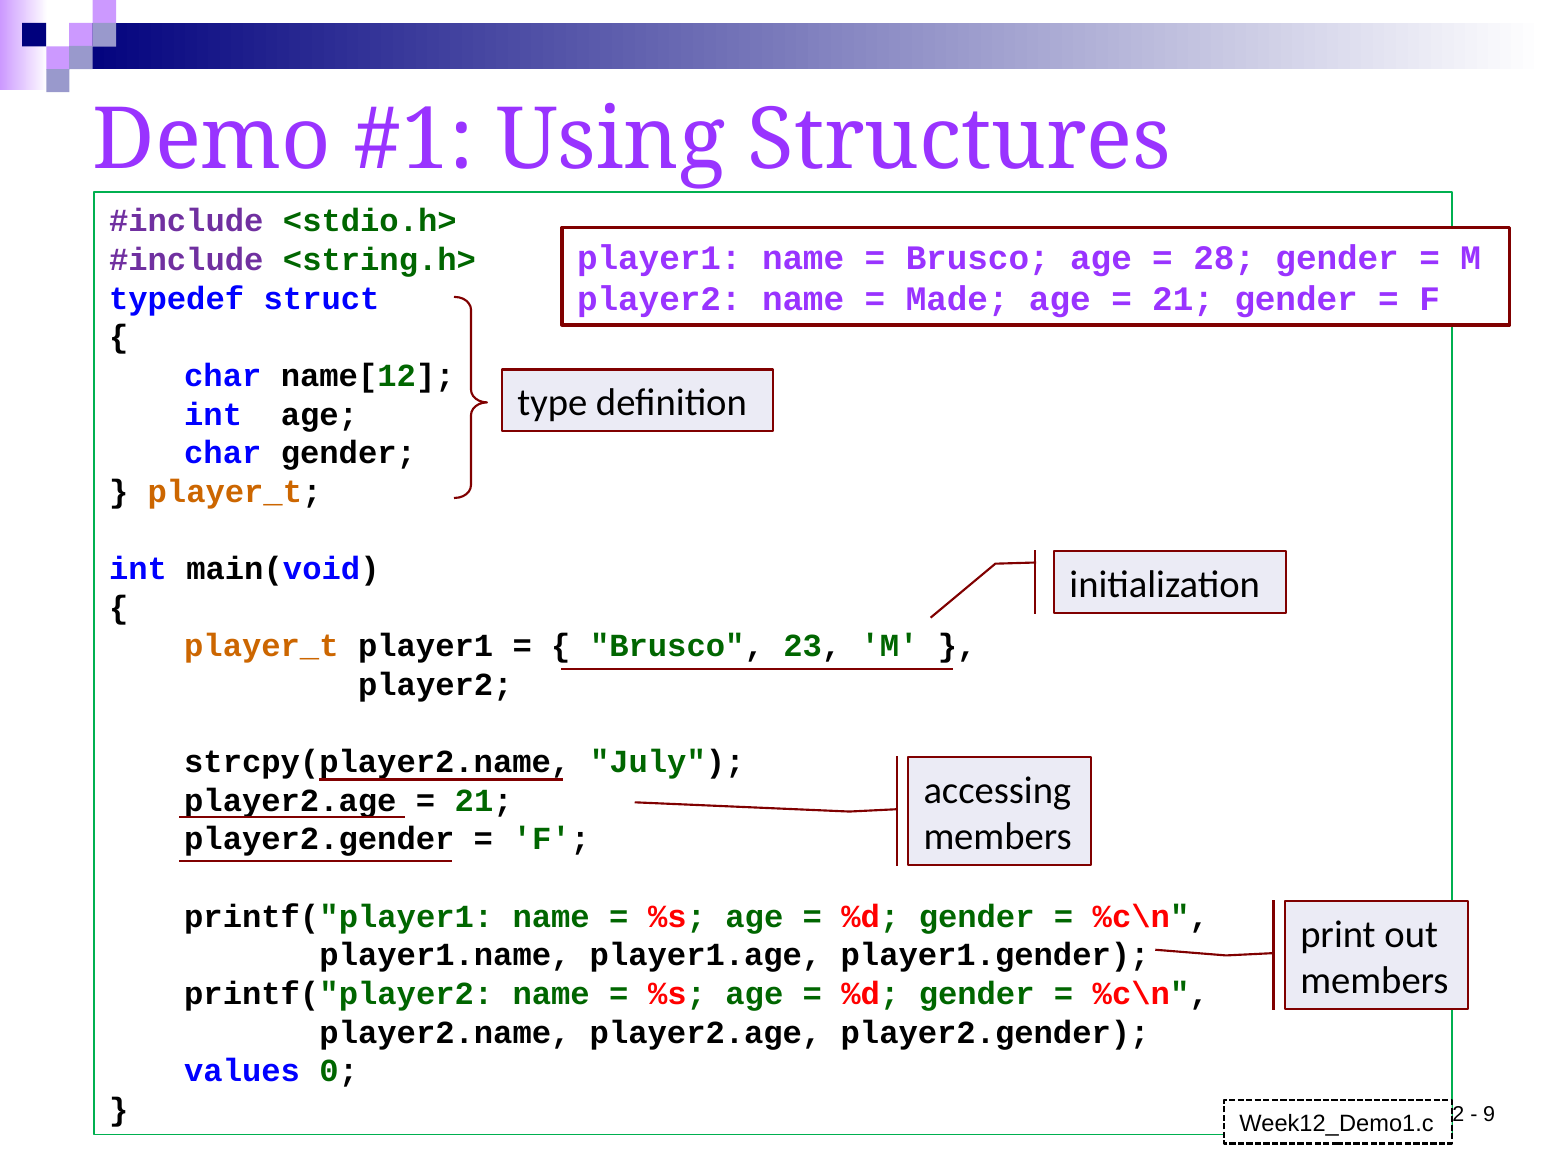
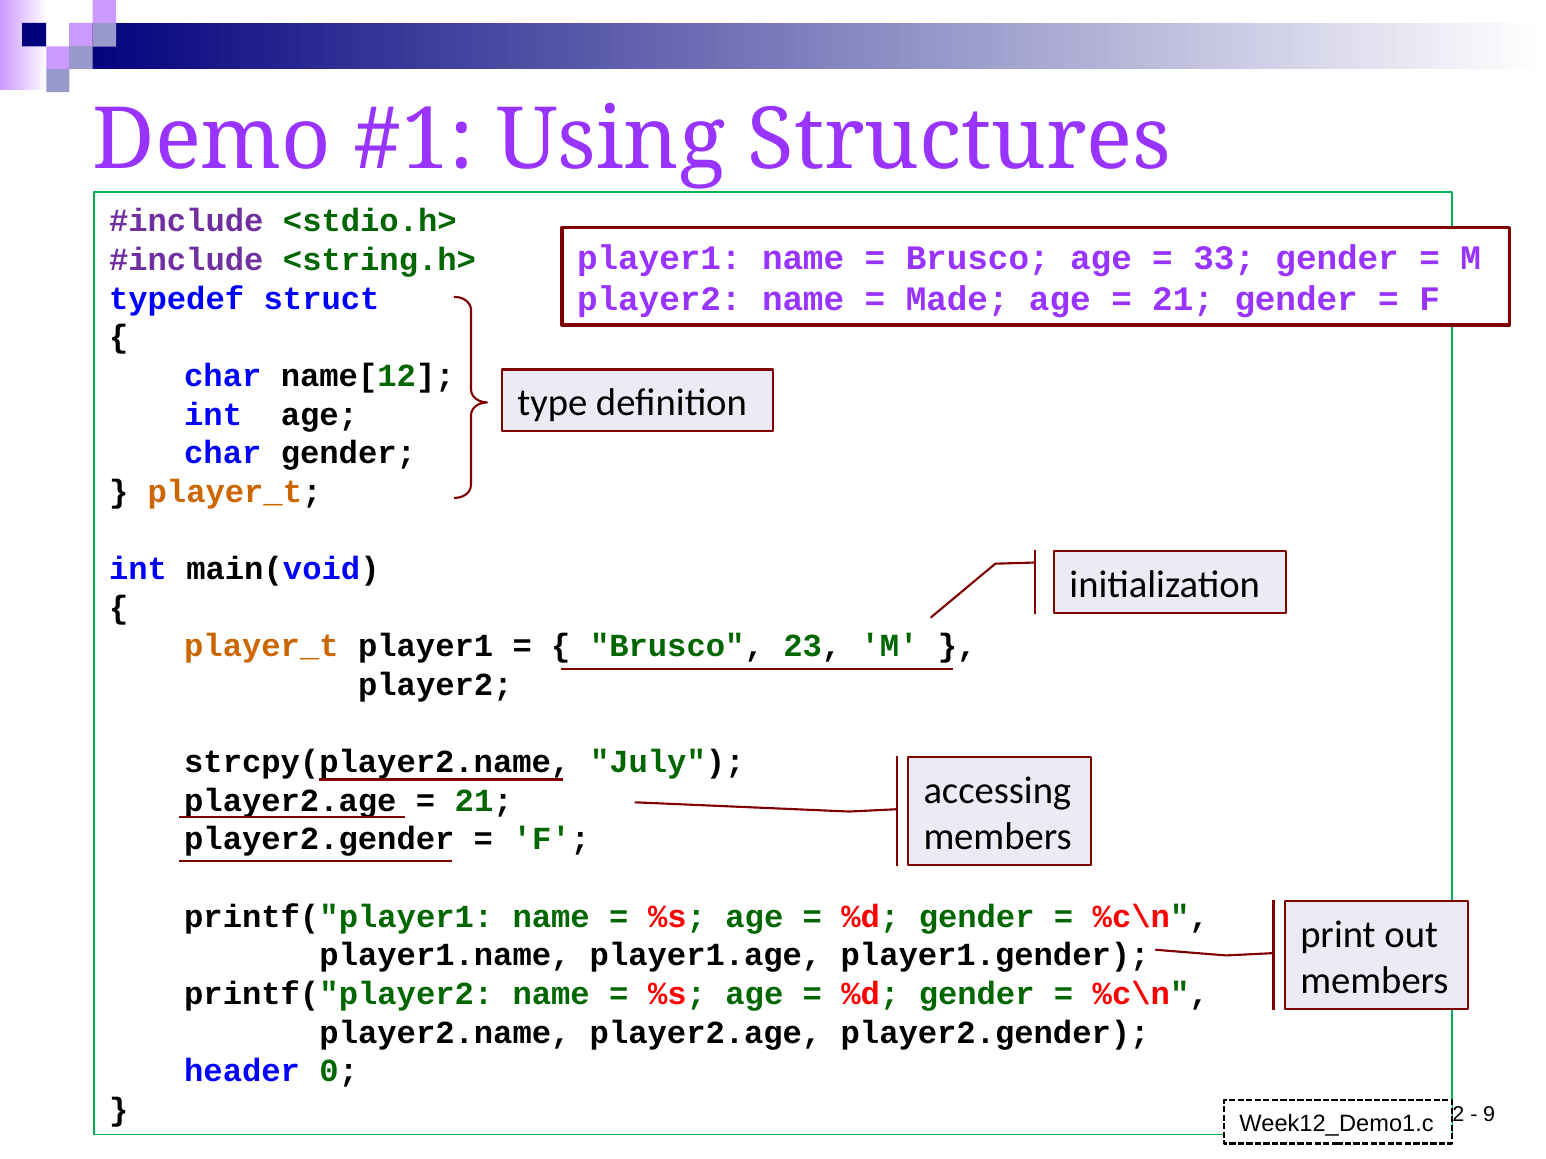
28: 28 -> 33 (1224, 258)
values: values -> header (242, 1072)
